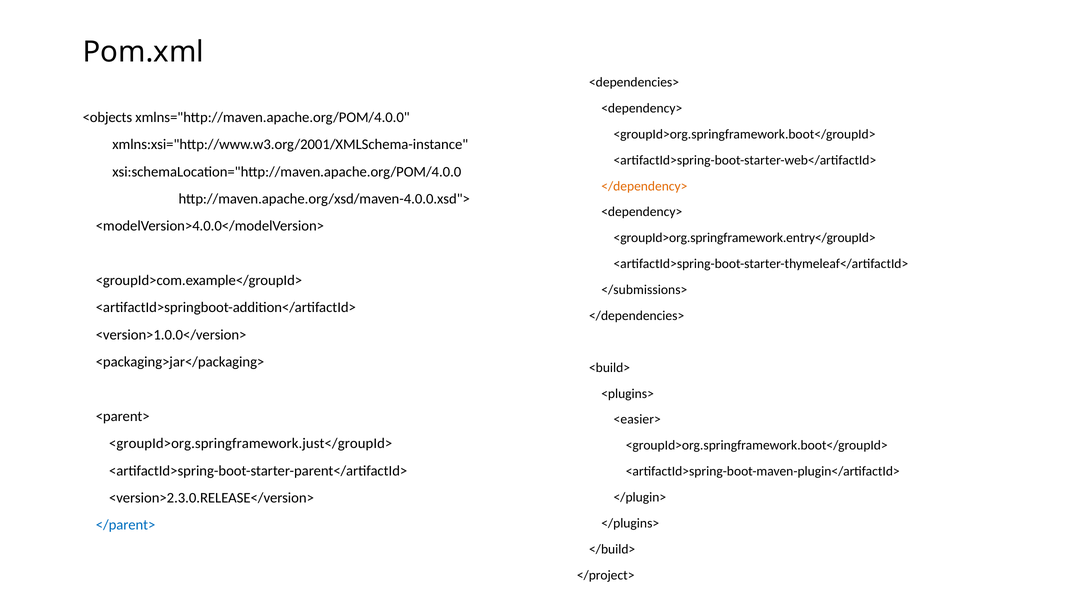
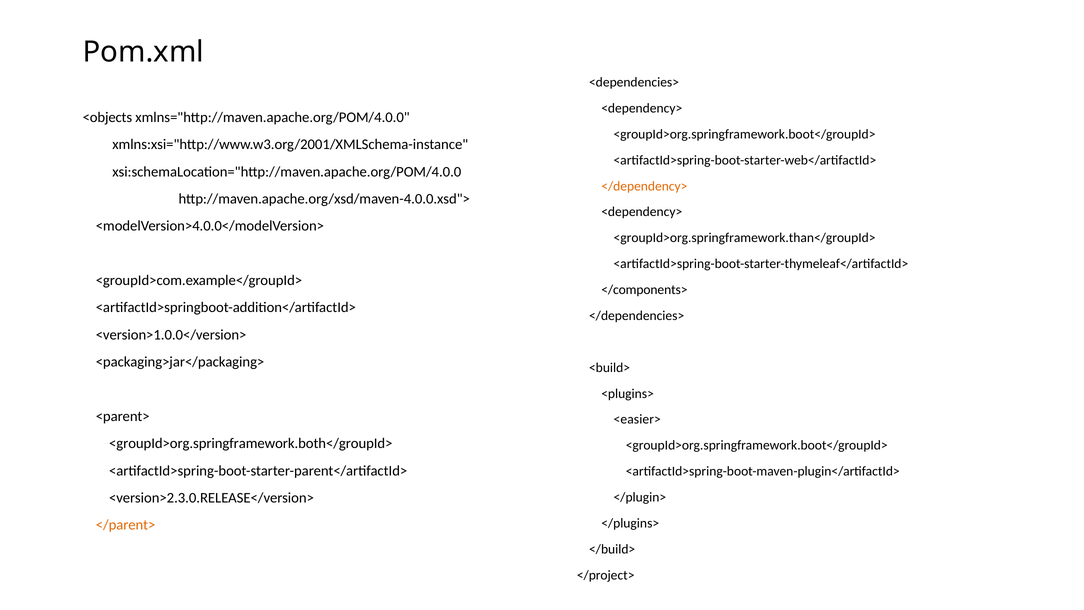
<groupId>org.springframework.entry</groupId>: <groupId>org.springframework.entry</groupId> -> <groupId>org.springframework.than</groupId> (745, 238)
</submissions>: </submissions> -> </components> (644, 290)
<groupId>org.springframework.just</groupId>: <groupId>org.springframework.just</groupId> -> <groupId>org.springframework.both</groupId> (251, 443)
</parent> colour: blue -> orange (126, 525)
